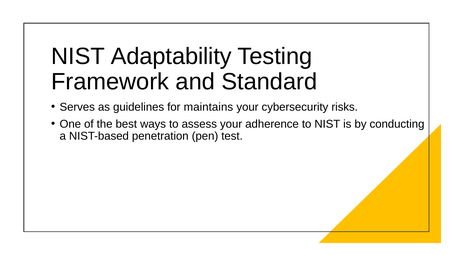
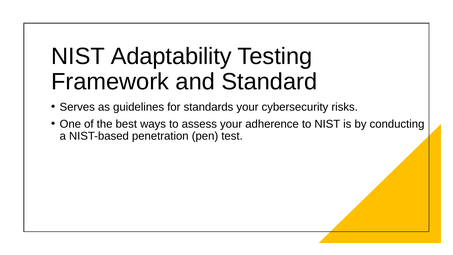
maintains: maintains -> standards (208, 107)
